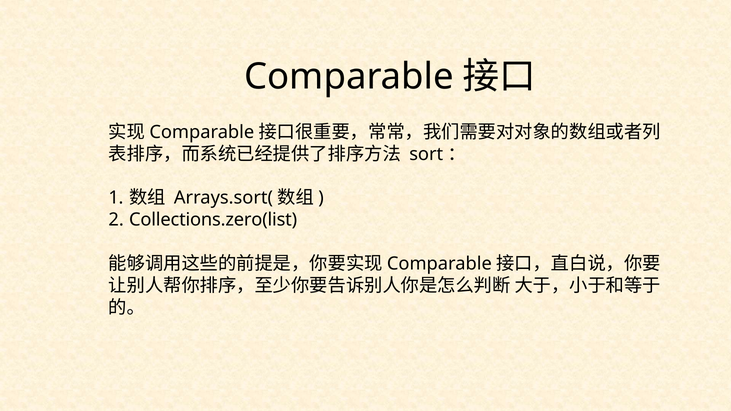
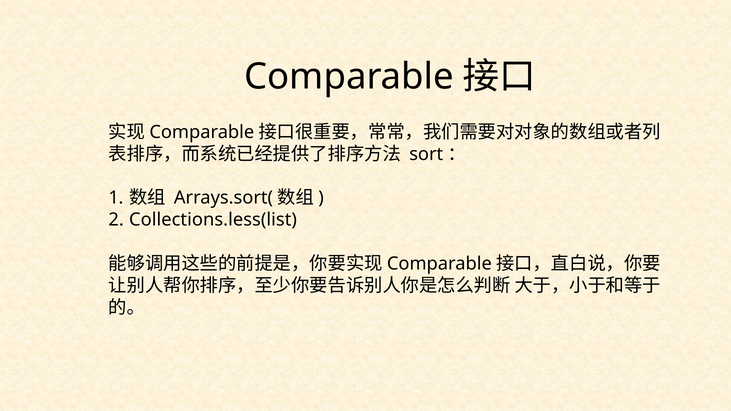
Collections.zero(list: Collections.zero(list -> Collections.less(list (213, 220)
